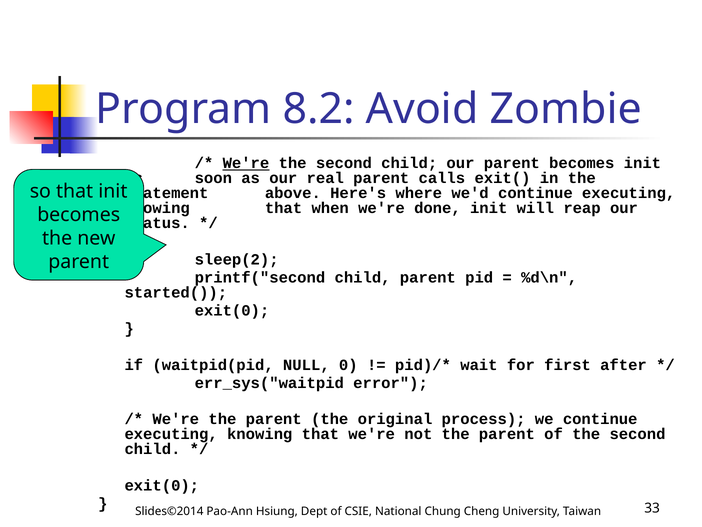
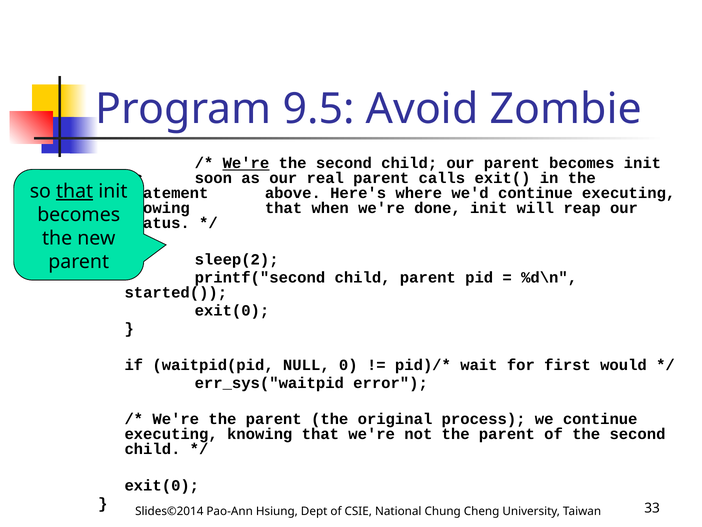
8.2: 8.2 -> 9.5 (319, 109)
that underline: none -> present (75, 191)
after: after -> would (623, 365)
